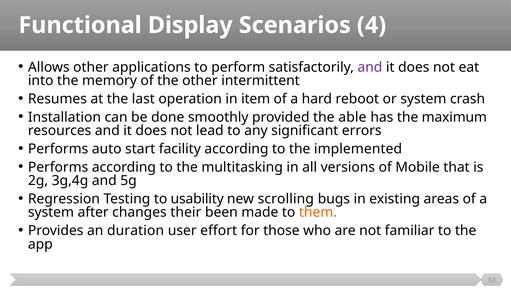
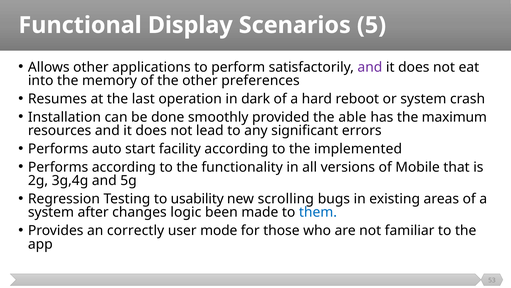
4: 4 -> 5 (372, 25)
intermittent: intermittent -> preferences (260, 81)
item: item -> dark (256, 99)
multitasking: multitasking -> functionality (242, 167)
their: their -> logic (186, 212)
them colour: orange -> blue (318, 212)
duration: duration -> correctly (136, 230)
effort: effort -> mode (219, 230)
